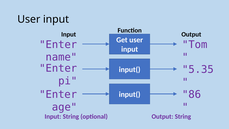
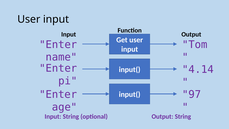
5.35: 5.35 -> 4.14 (198, 69)
86: 86 -> 97 (192, 94)
